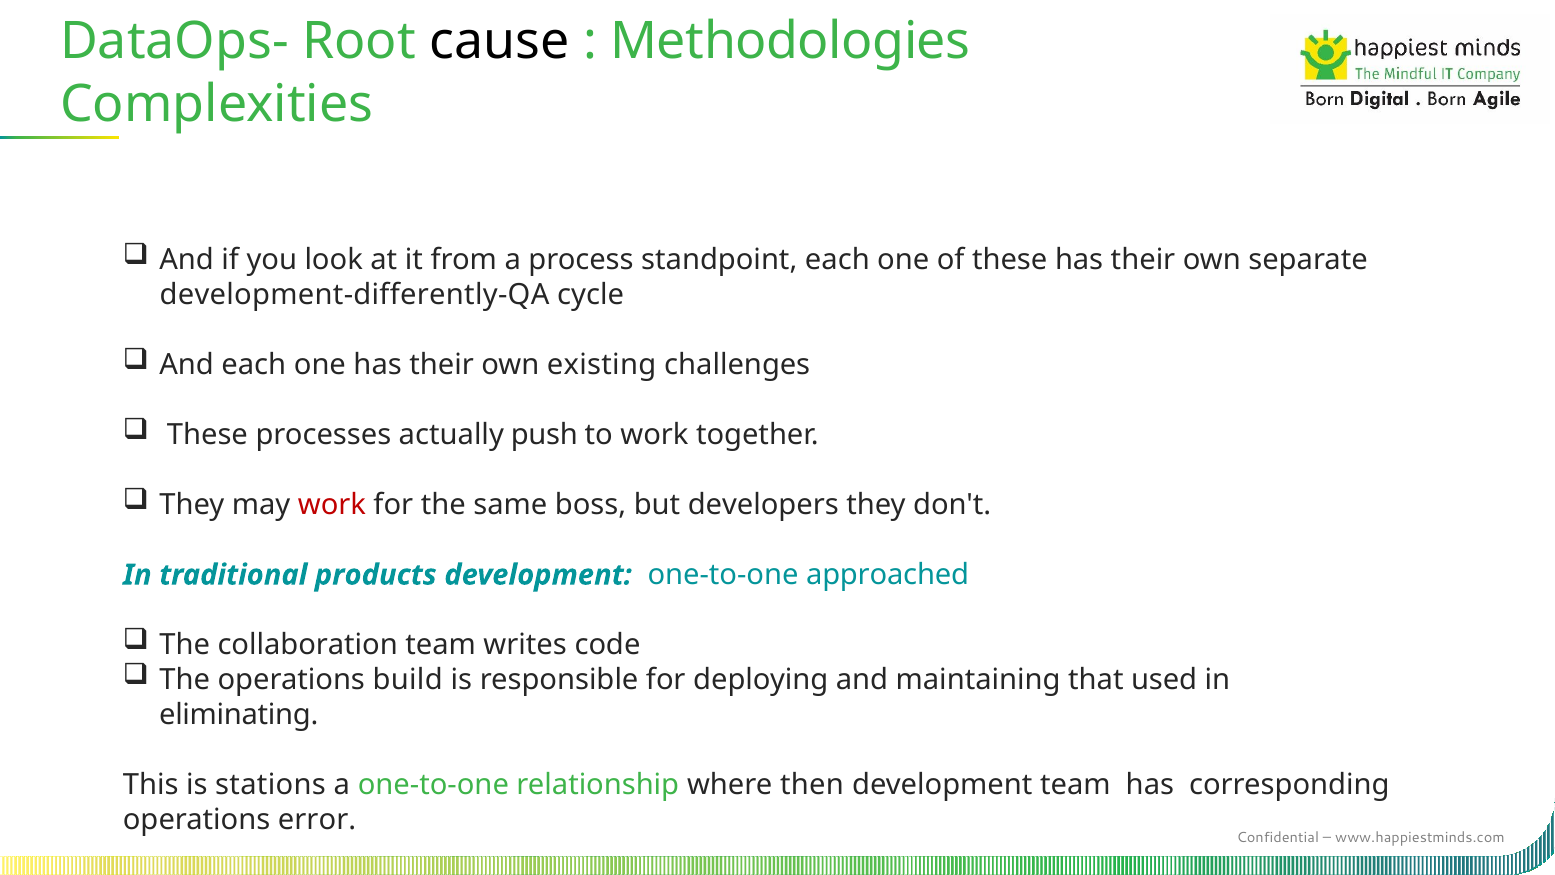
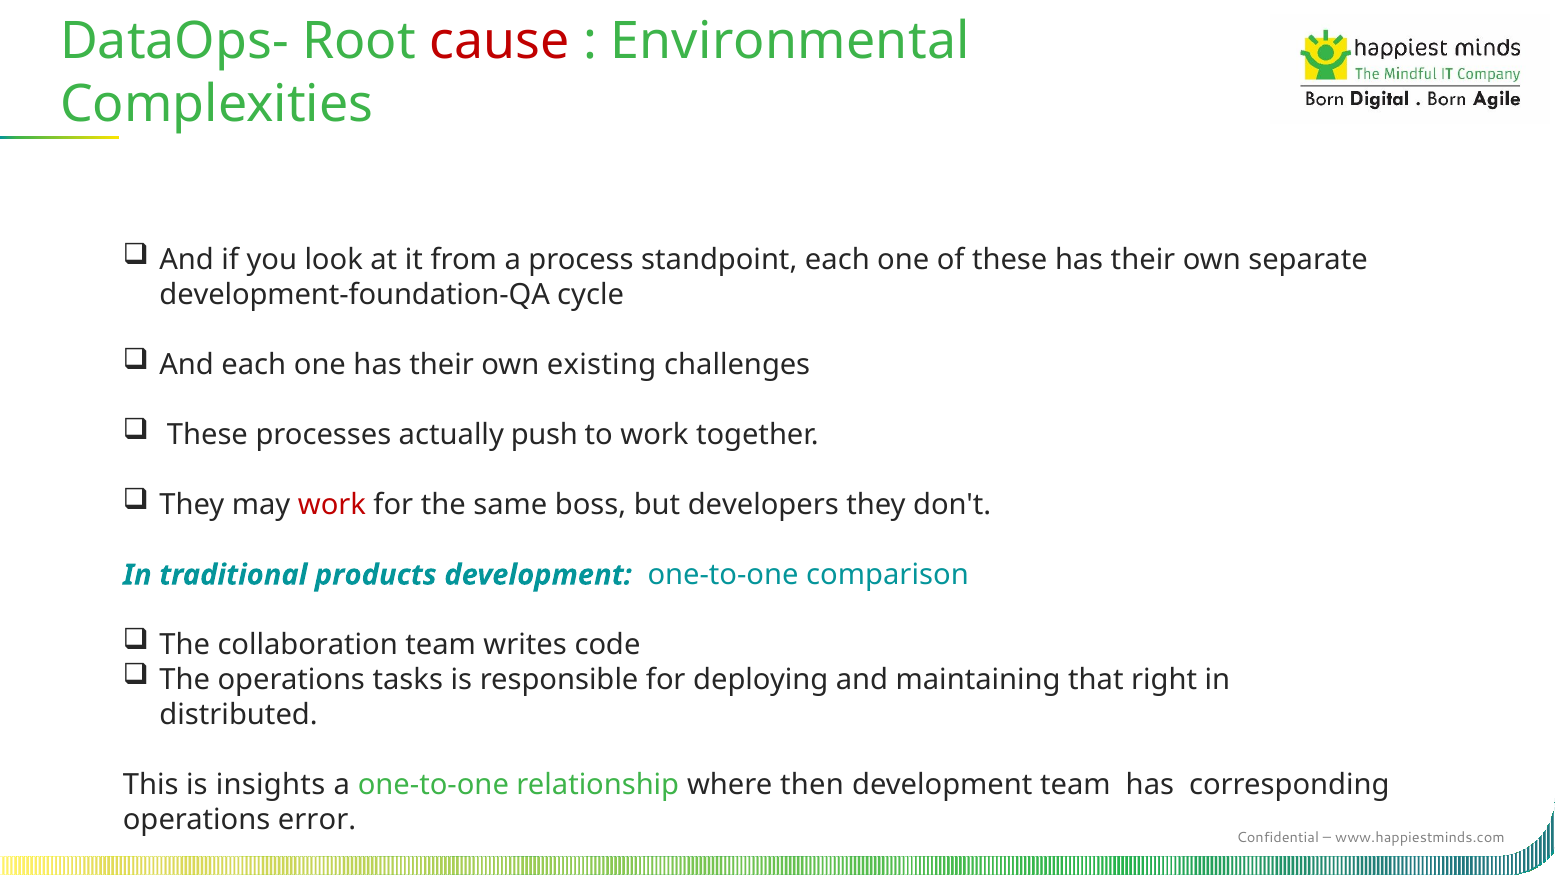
cause colour: black -> red (500, 42)
Methodologies: Methodologies -> Environmental (790, 42)
development-differently-QA: development-differently-QA -> development-foundation-QA (355, 295)
approached: approached -> comparison (887, 575)
build: build -> tasks (408, 680)
used: used -> right (1164, 680)
eliminating: eliminating -> distributed (239, 715)
stations: stations -> insights (271, 785)
